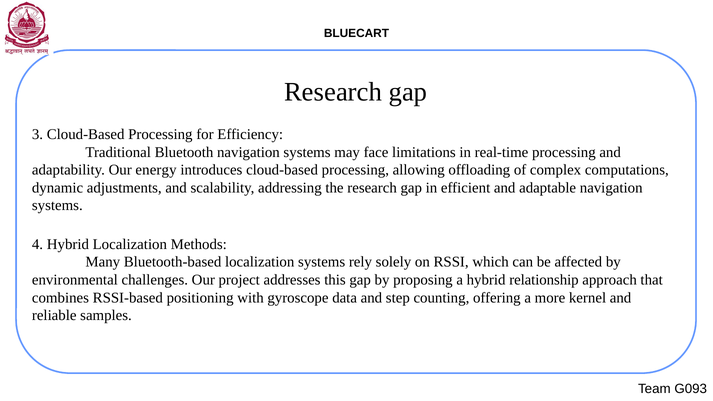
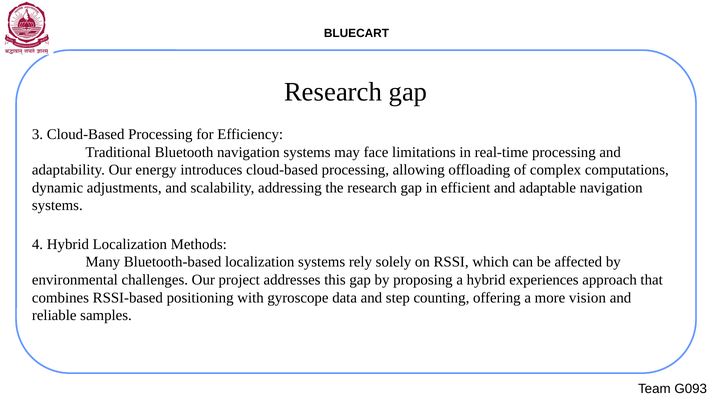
relationship: relationship -> experiences (544, 280)
kernel: kernel -> vision (587, 298)
